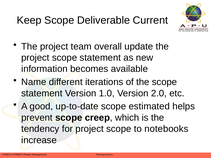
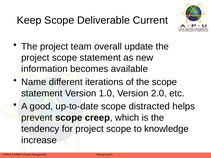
estimated: estimated -> distracted (149, 107)
notebooks: notebooks -> knowledge (167, 129)
